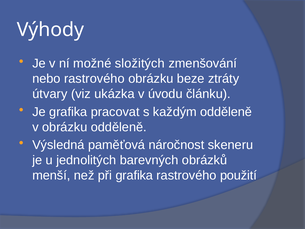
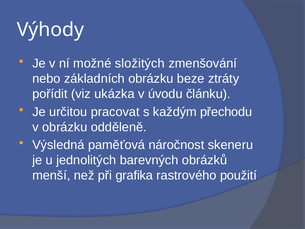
nebo rastrového: rastrového -> základních (94, 79)
útvary: útvary -> pořídit (50, 94)
Je grafika: grafika -> určitou (68, 112)
každým odděleně: odděleně -> přechodu (226, 112)
